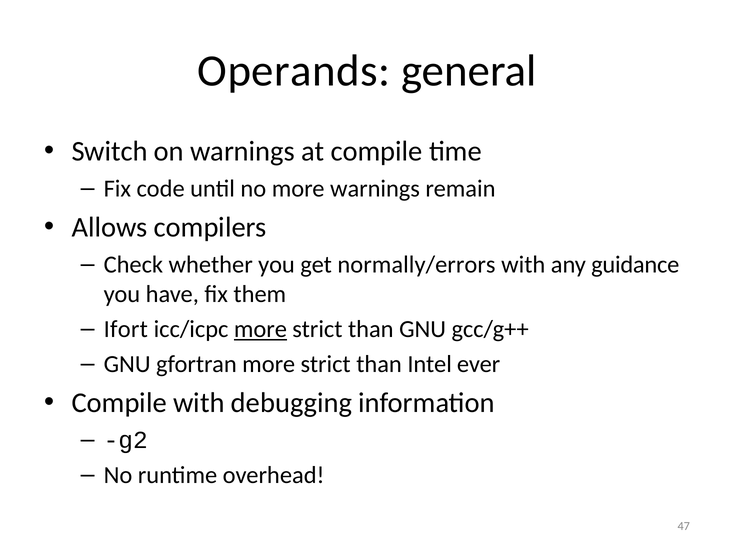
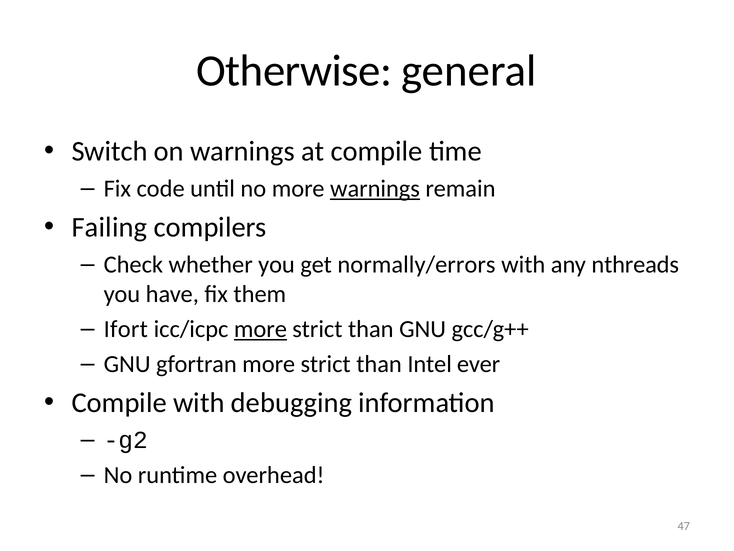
Operands: Operands -> Otherwise (294, 71)
warnings underline: none -> present (375, 189)
Allows: Allows -> Failing (109, 227)
guidance: guidance -> nthreads (635, 264)
